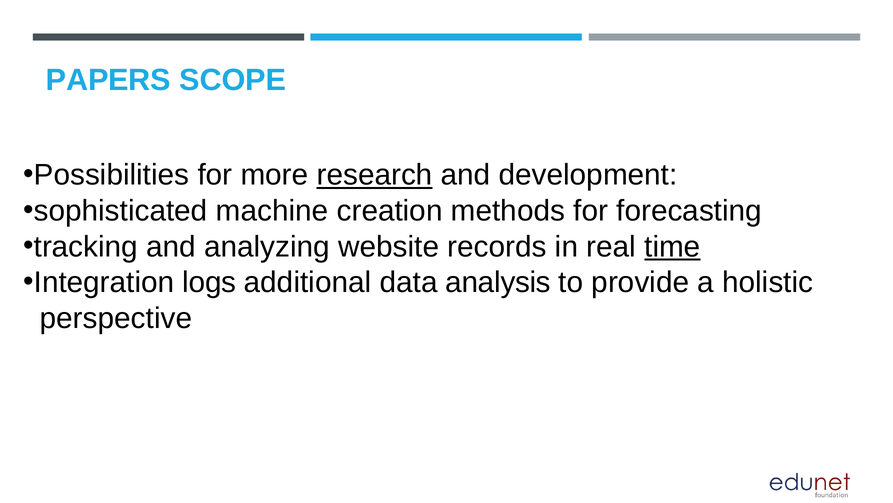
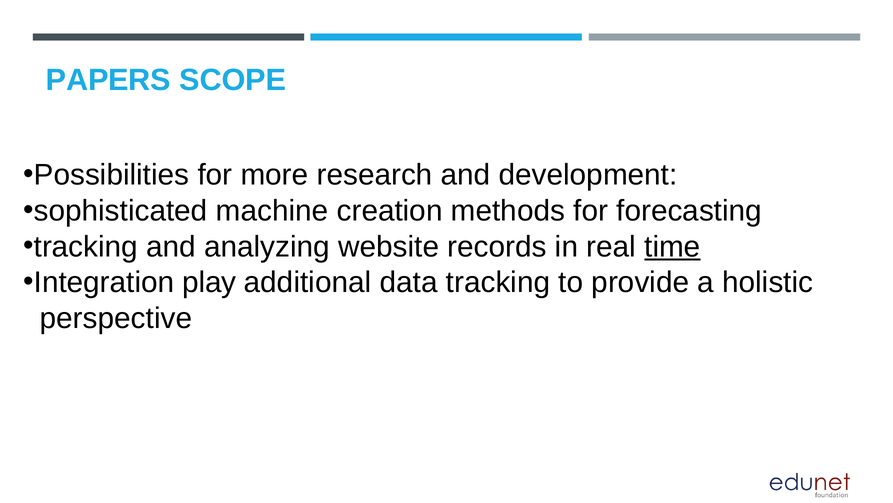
research underline: present -> none (375, 175)
logs: logs -> play (209, 282)
data analysis: analysis -> tracking (498, 282)
